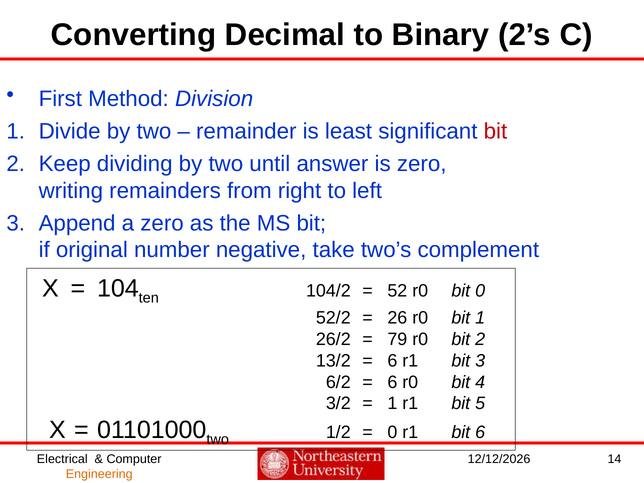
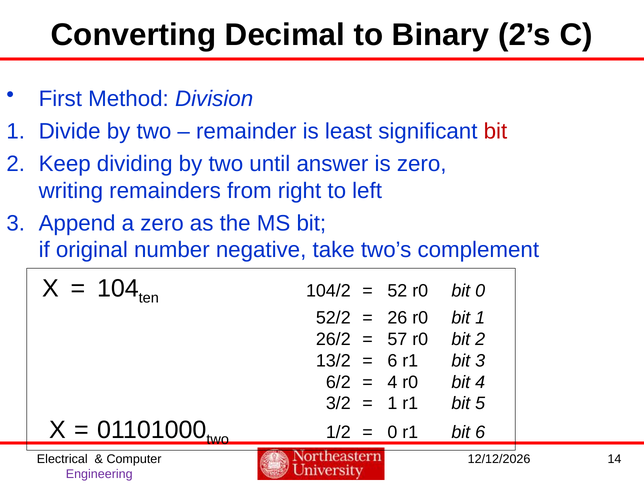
79: 79 -> 57 (397, 339)
6: 6 -> 4 (392, 382)
Engineering colour: orange -> purple (99, 474)
